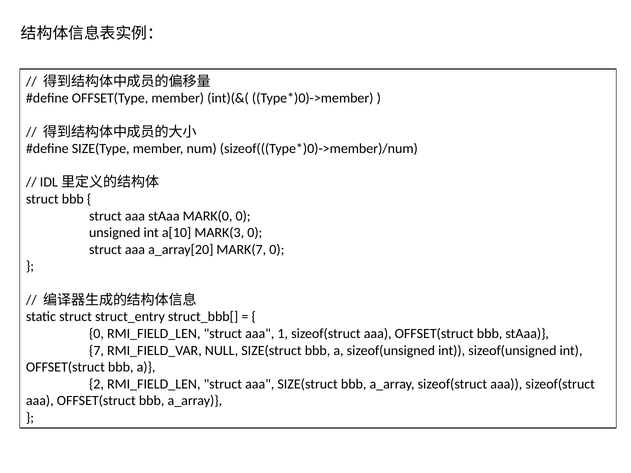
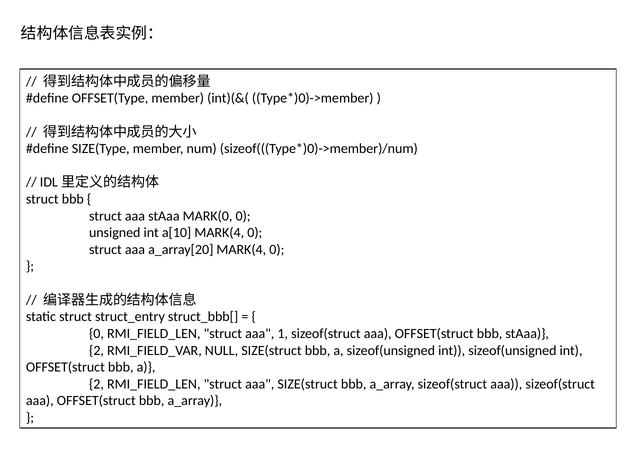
a[10 MARK(3: MARK(3 -> MARK(4 (219, 233)
a_array[20 MARK(7: MARK(7 -> MARK(4 (241, 250)
7: 7 -> 2 (97, 351)
